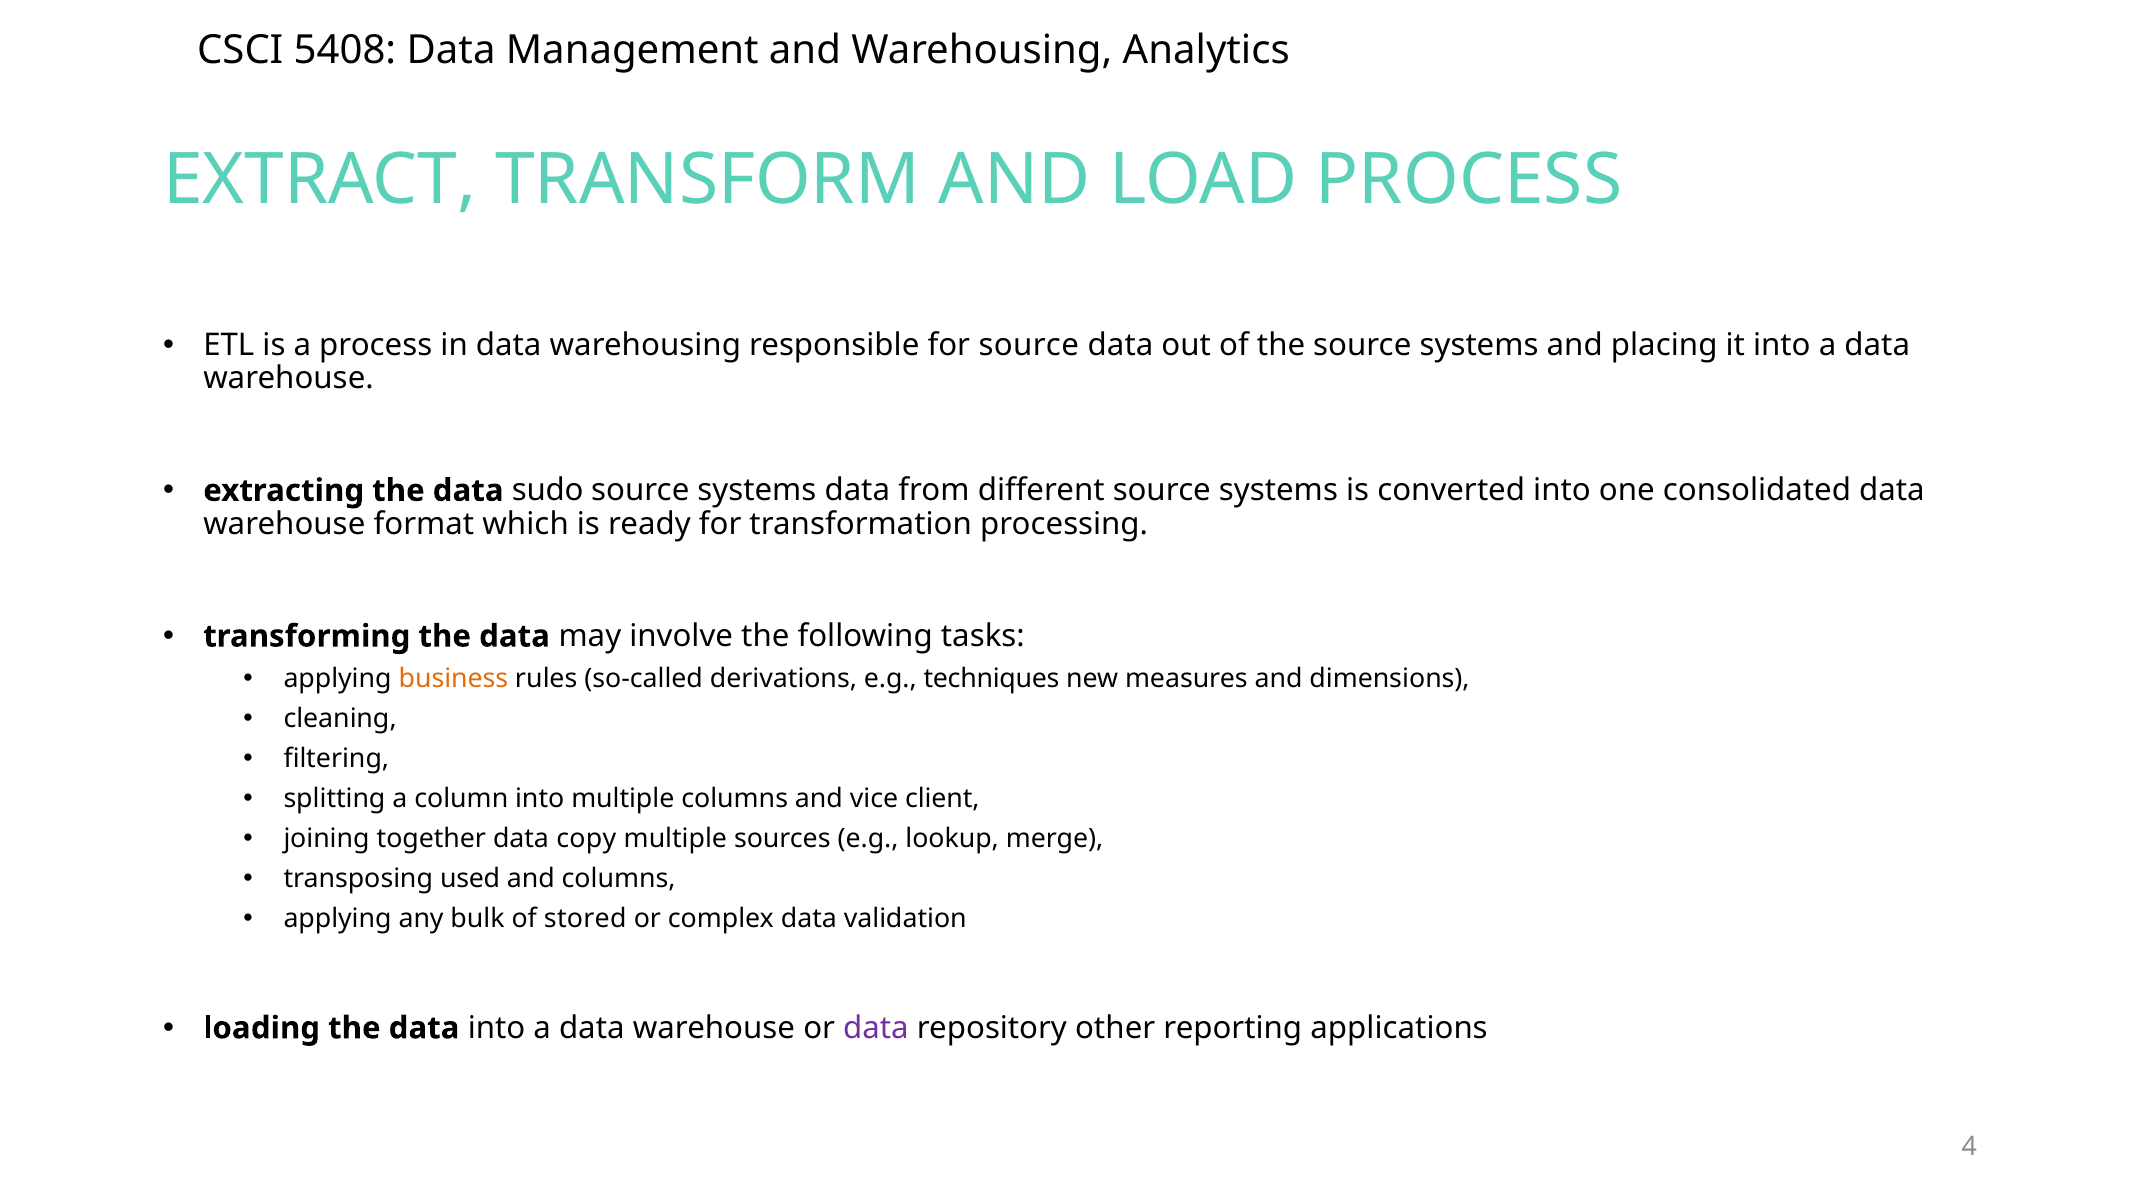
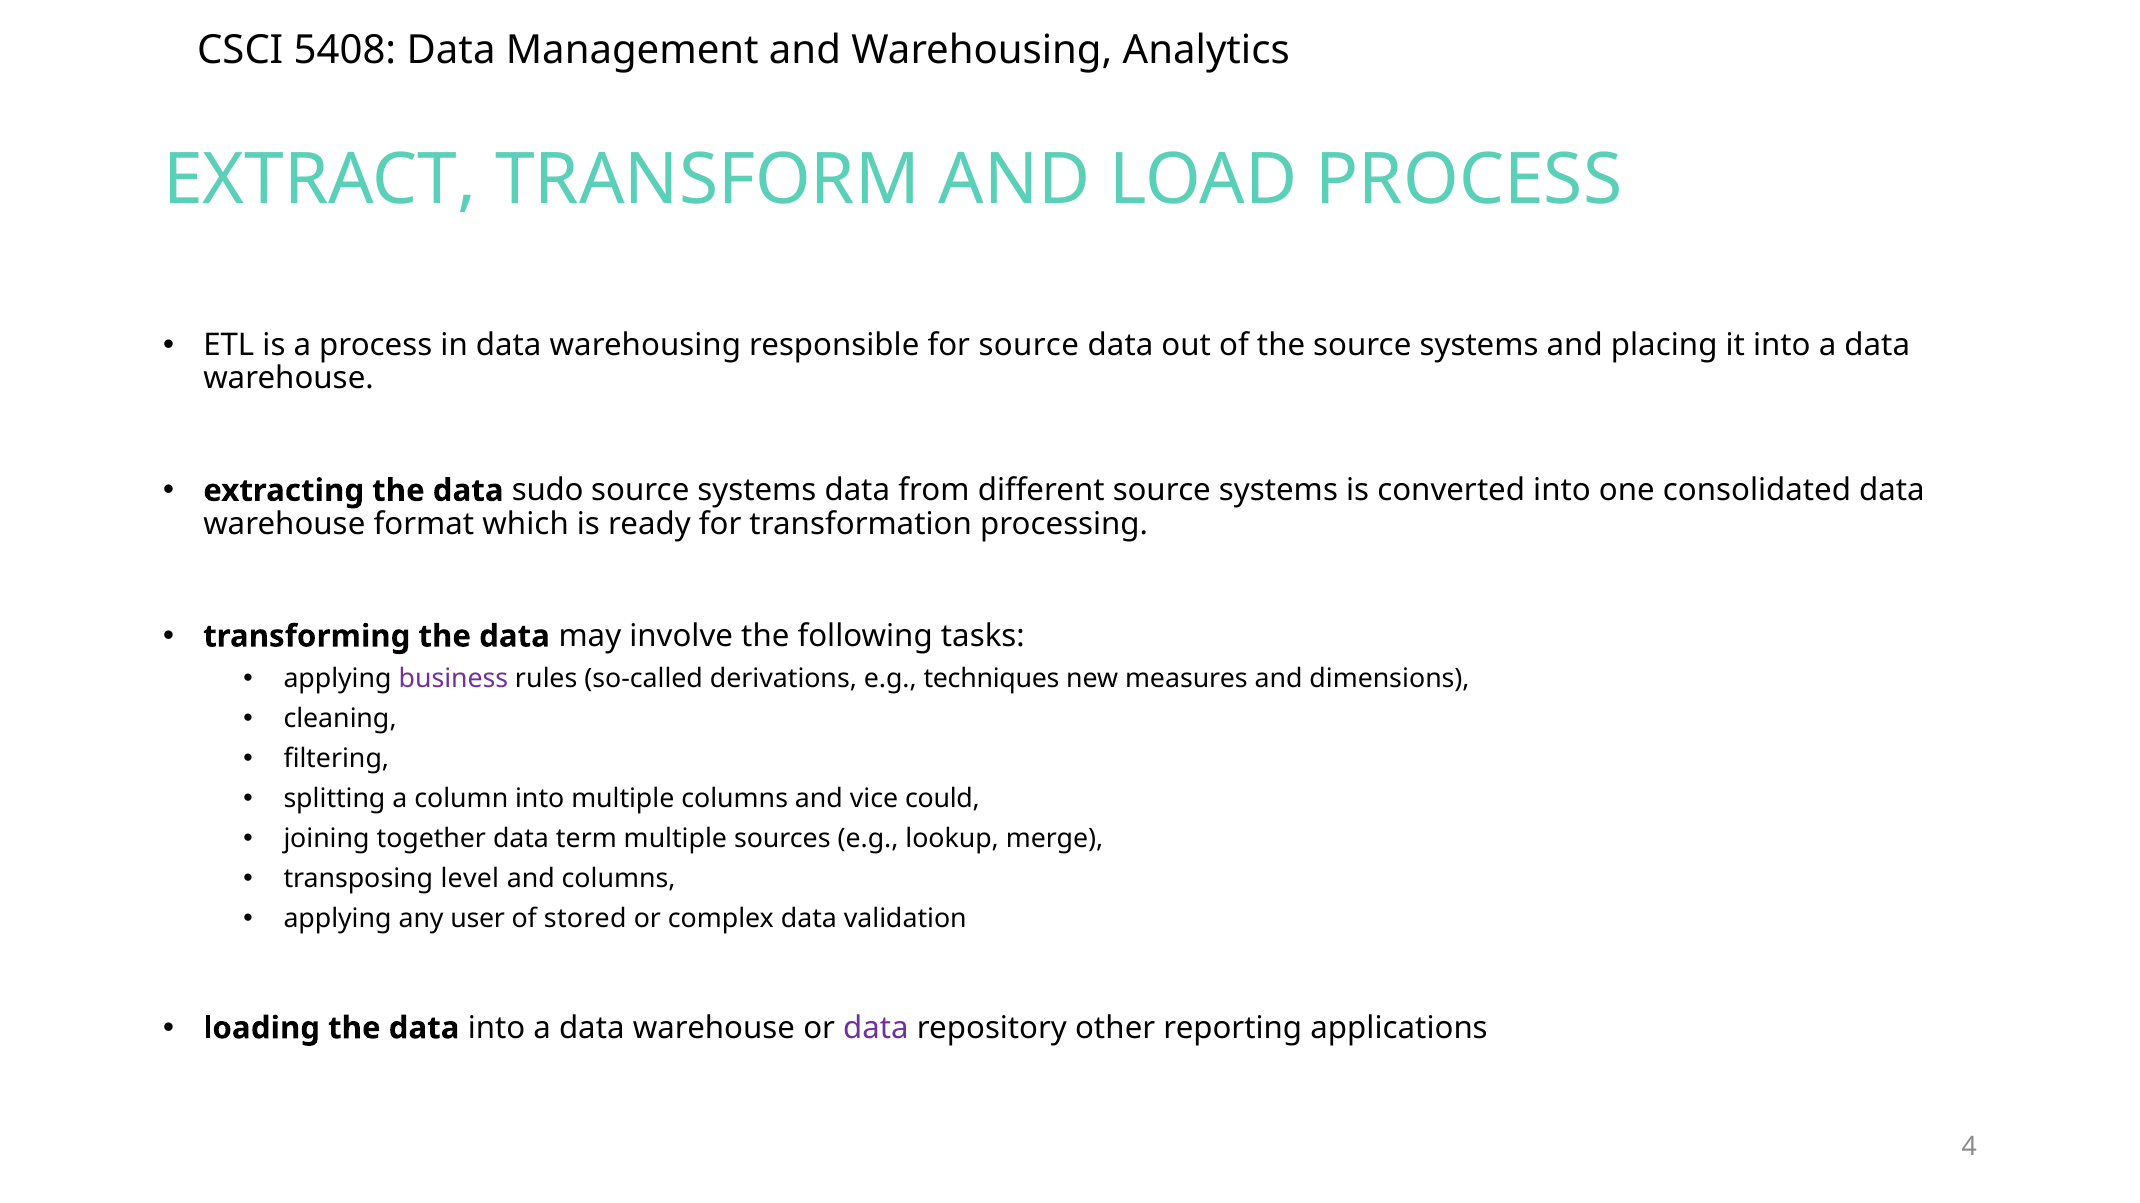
business colour: orange -> purple (453, 679)
client: client -> could (942, 799)
copy: copy -> term (586, 839)
used: used -> level (470, 879)
bulk: bulk -> user (478, 919)
